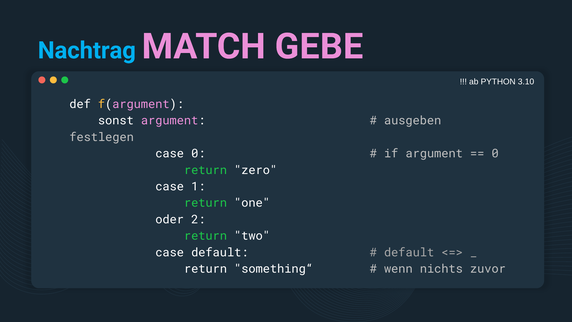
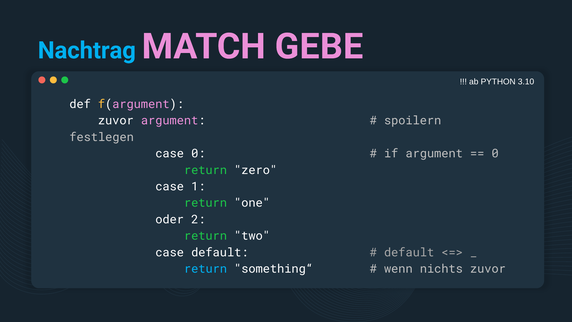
sonst: sonst -> zuvor (116, 121)
ausgeben: ausgeben -> spoilern (413, 121)
return colour: white -> light blue (206, 269)
